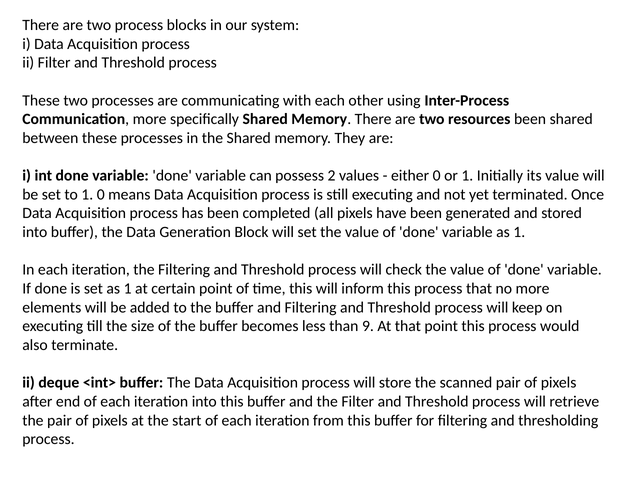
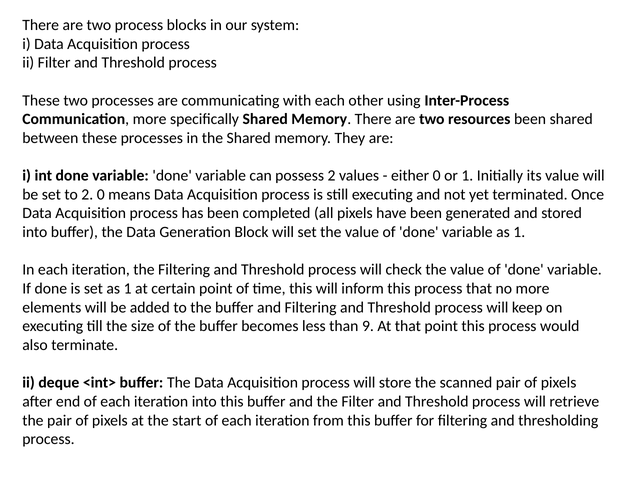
to 1: 1 -> 2 (87, 194)
